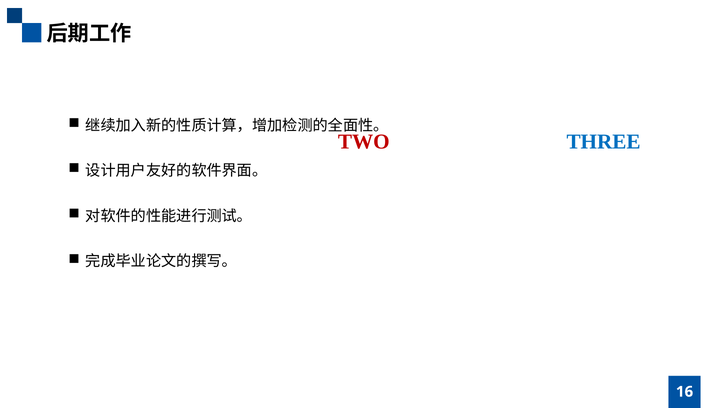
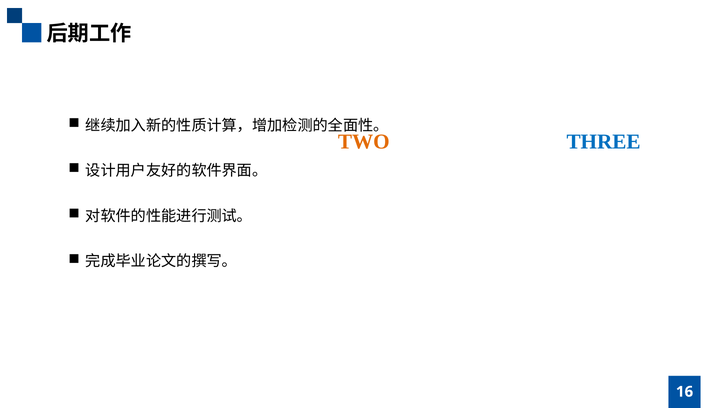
TWO colour: red -> orange (364, 142)
